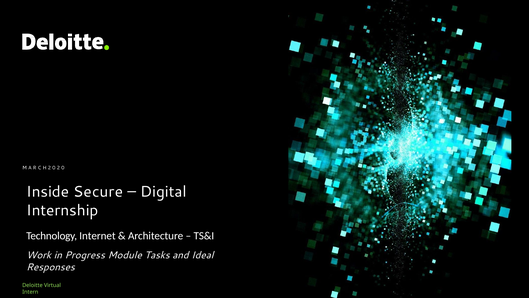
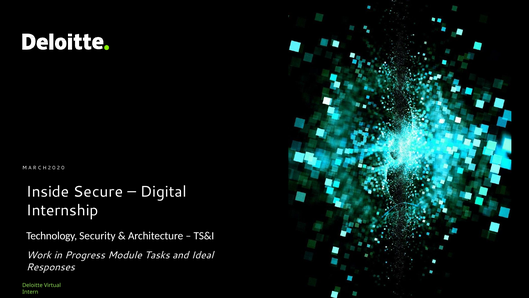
Internet: Internet -> Security (97, 235)
